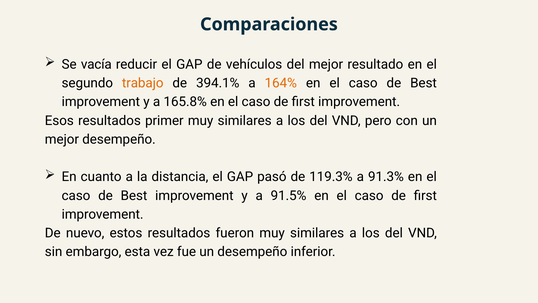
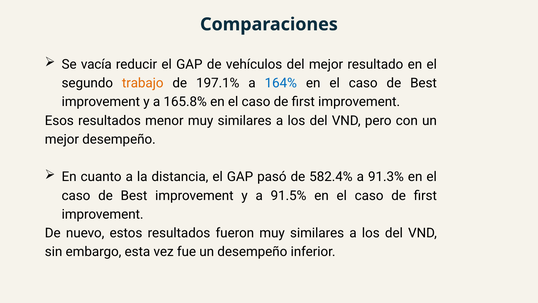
394.1%: 394.1% -> 197.1% (218, 83)
164% colour: orange -> blue (281, 83)
primer: primer -> menor (164, 120)
119.3%: 119.3% -> 582.4% (331, 177)
